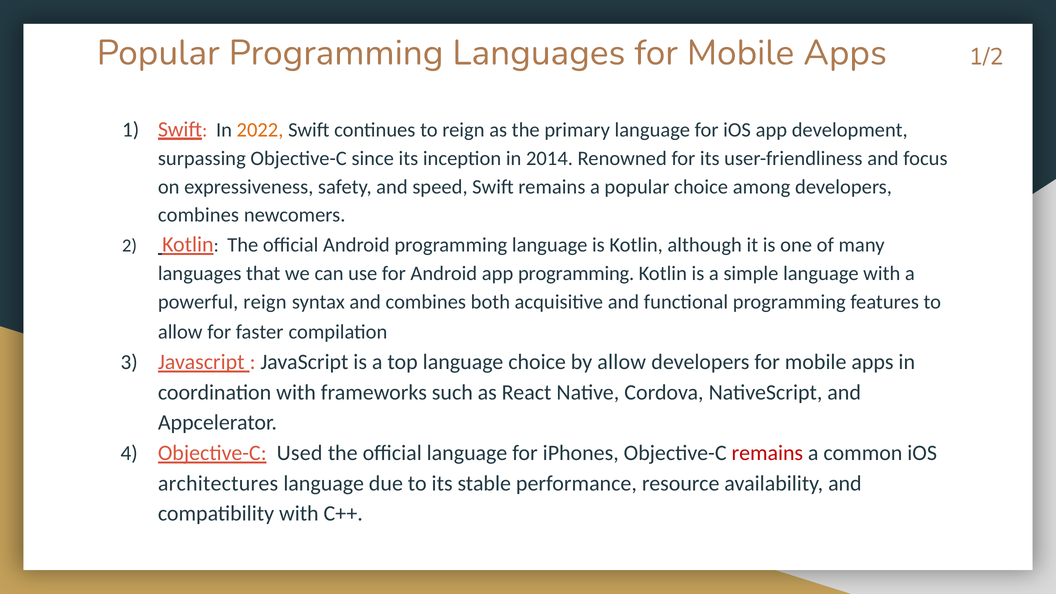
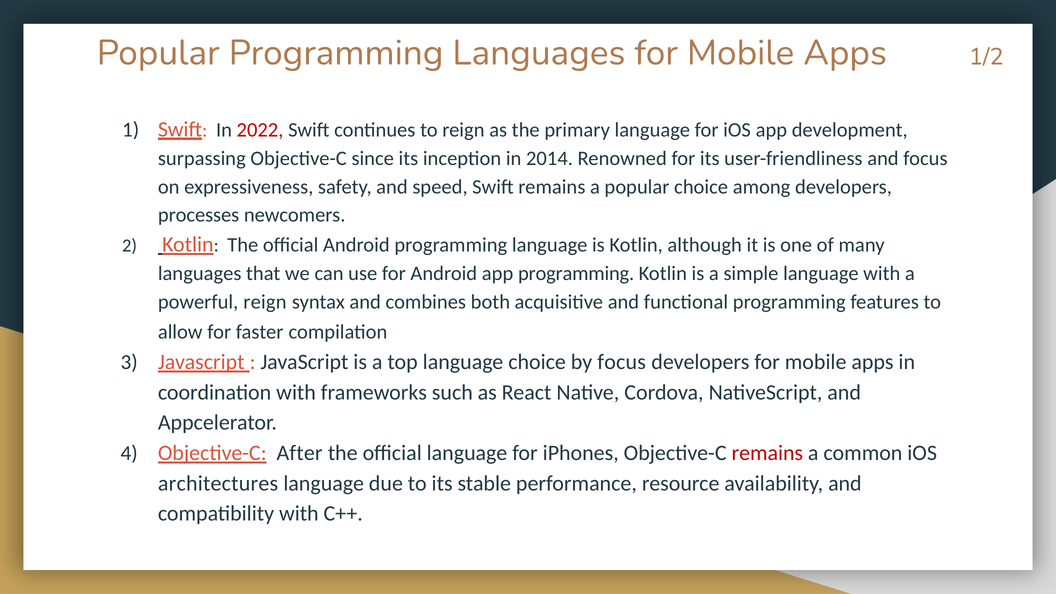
2022 colour: orange -> red (260, 130)
combines: combines -> processes (199, 215)
by allow: allow -> focus (622, 362)
Used: Used -> After (300, 453)
